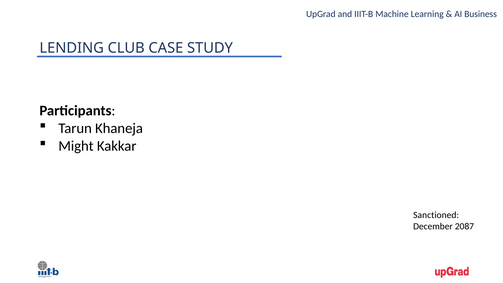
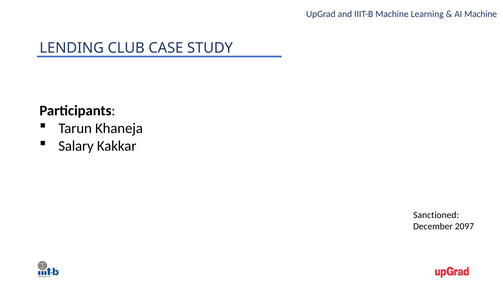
AI Business: Business -> Machine (481, 14)
Might: Might -> Salary (76, 146)
2087: 2087 -> 2097 (464, 226)
